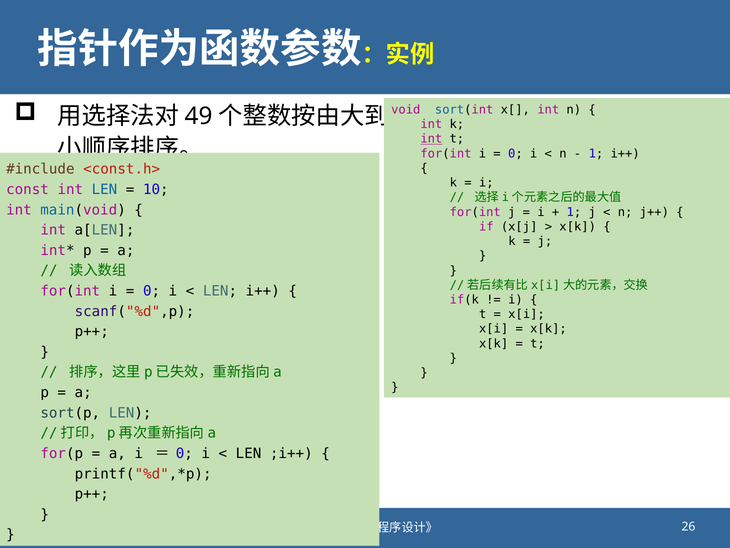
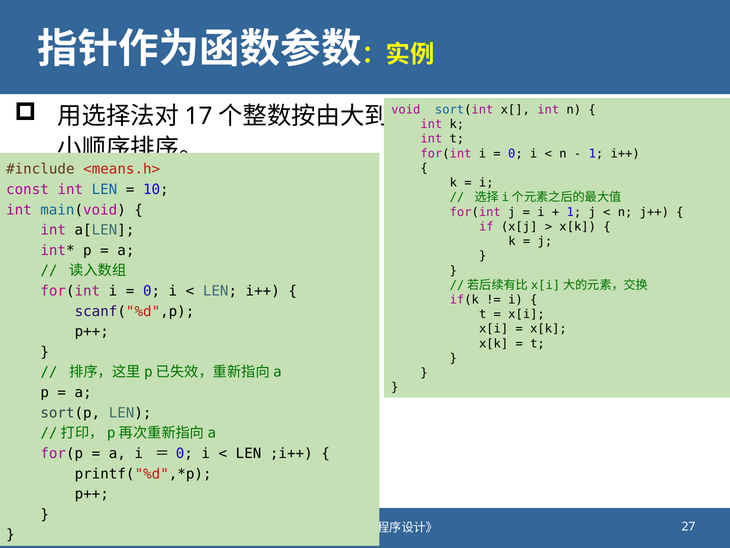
49: 49 -> 17 (199, 116)
int underline: present -> none (431, 139)
<const.h>: <const.h> -> <means.h> (122, 169)
26: 26 -> 27 (688, 527)
